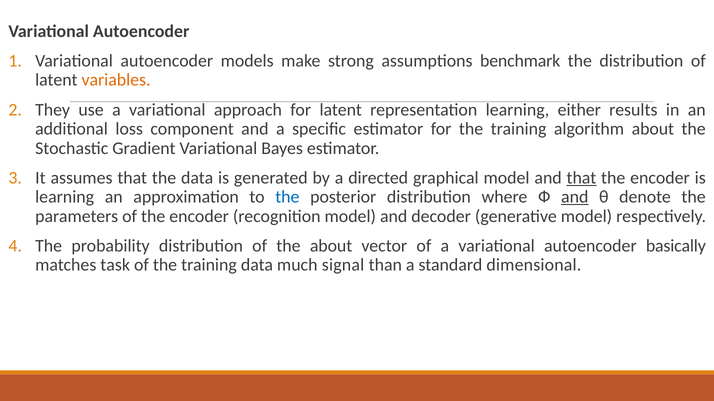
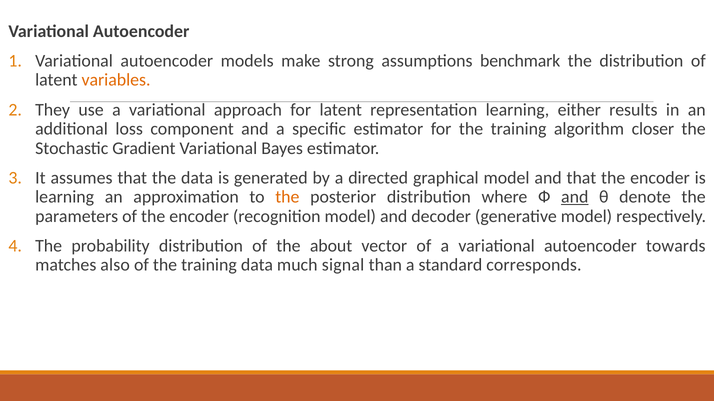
algorithm about: about -> closer (653, 129)
that underline: present -> none (581, 178)
the colour: blue -> orange (287, 197)
basically: basically -> towards (676, 246)
task: task -> also (115, 266)
dimensional: dimensional -> corresponds (534, 266)
